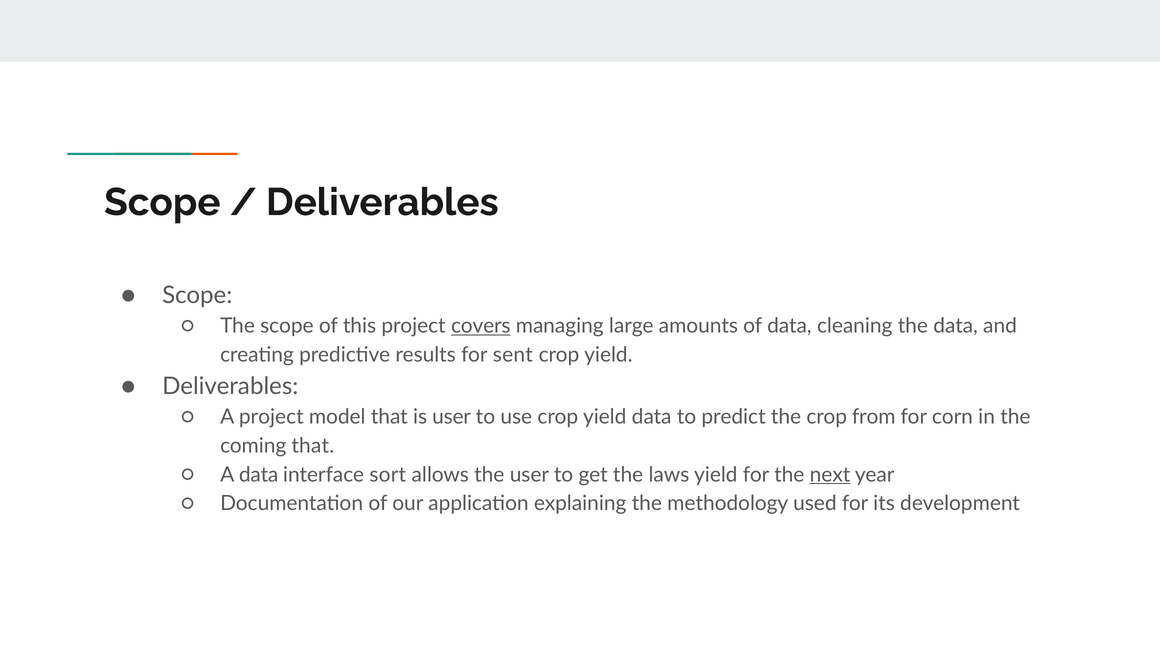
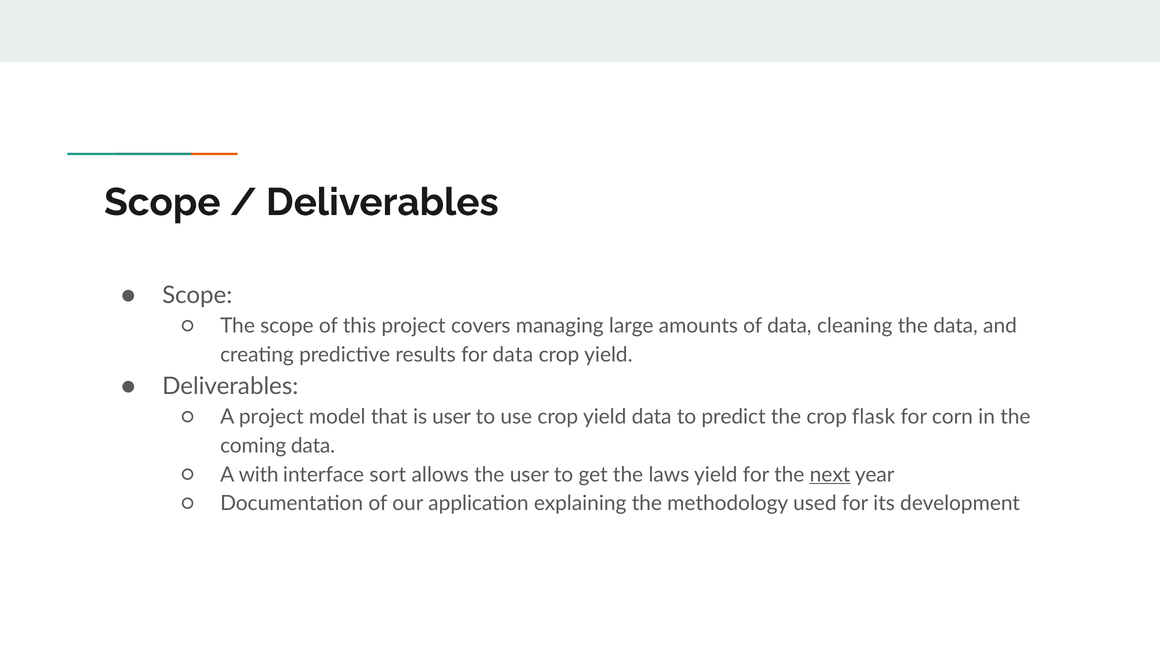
covers underline: present -> none (481, 326)
for sent: sent -> data (513, 355)
from: from -> flask (874, 417)
coming that: that -> data (313, 446)
A data: data -> with (259, 475)
